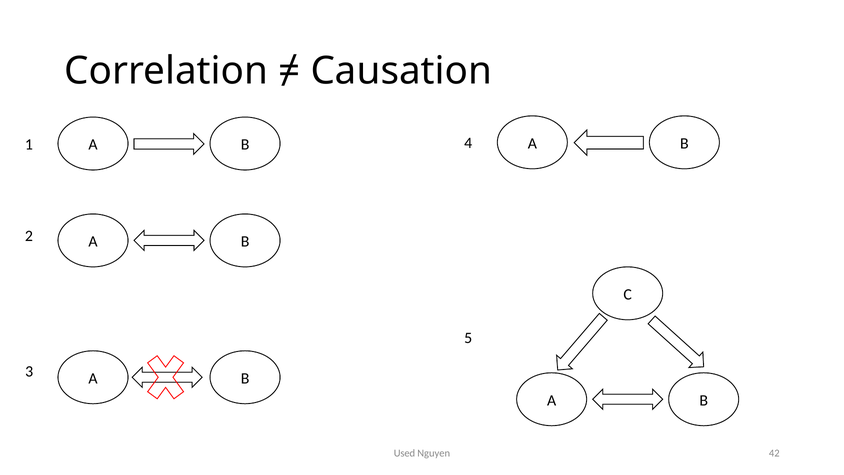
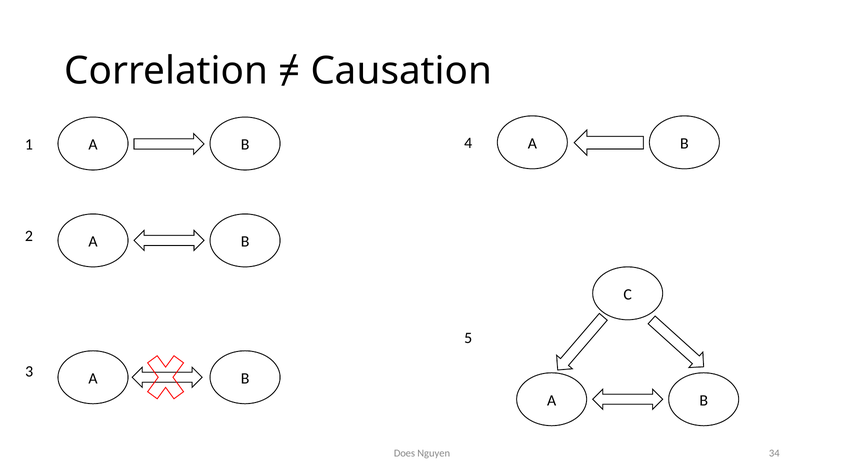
Used: Used -> Does (404, 453)
42: 42 -> 34 (774, 453)
